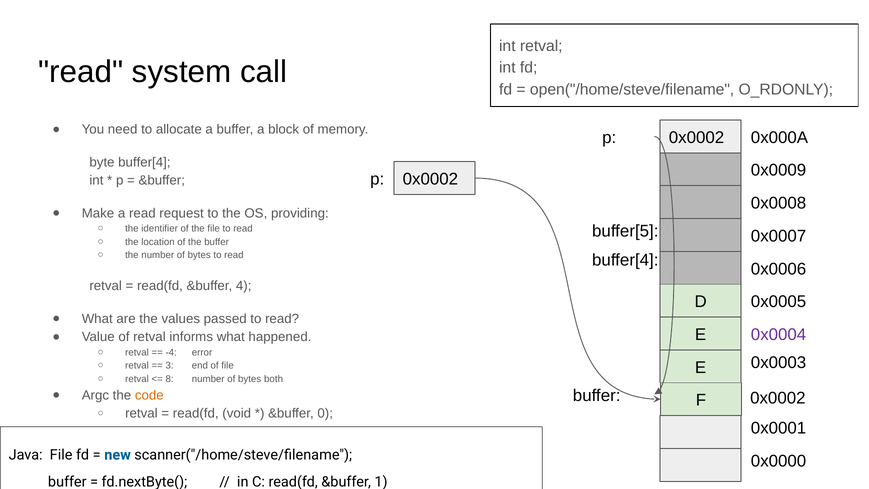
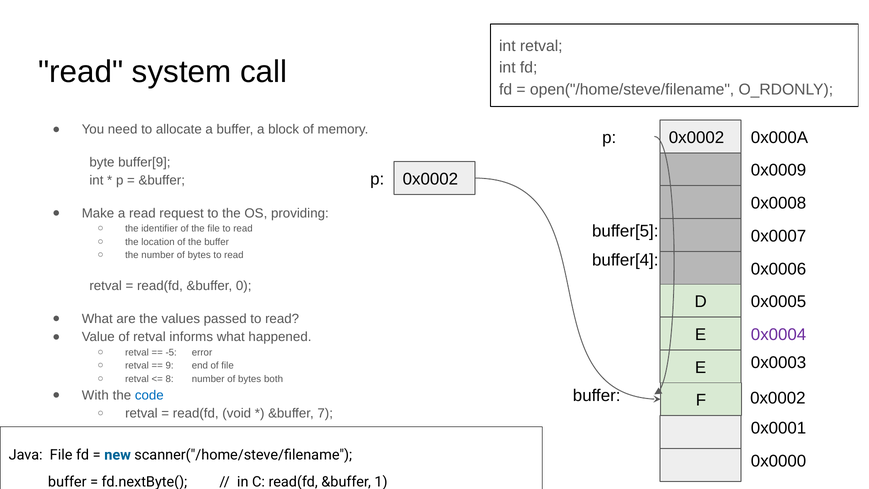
byte buffer[4: buffer[4 -> buffer[9 (144, 162)
4: 4 -> 0 (244, 286)
-4: -4 -> -5 (171, 352)
3: 3 -> 9 (170, 365)
Argc: Argc -> With (95, 395)
code colour: orange -> blue (149, 395)
0: 0 -> 7 (325, 413)
